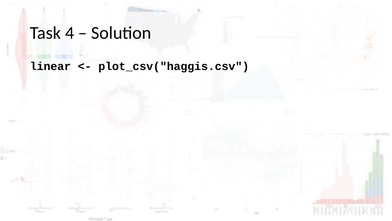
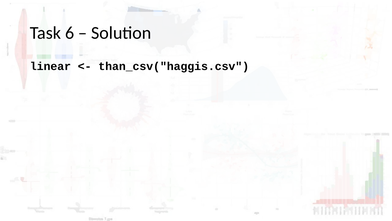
4: 4 -> 6 (70, 33)
plot_csv("haggis.csv: plot_csv("haggis.csv -> than_csv("haggis.csv (174, 66)
